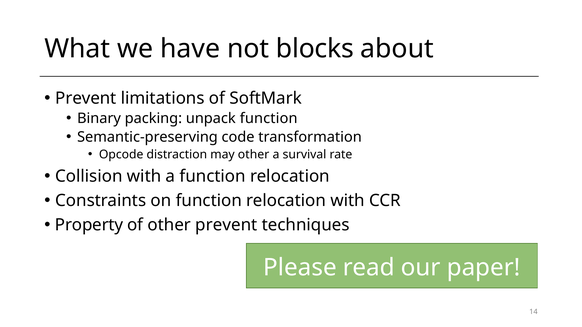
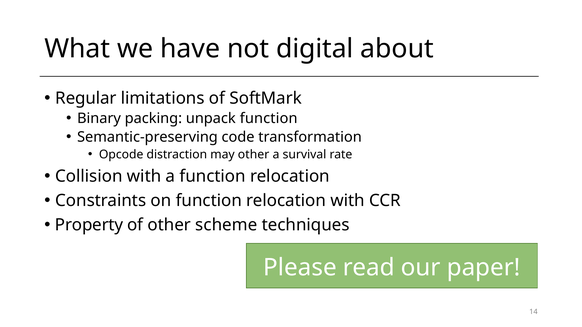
blocks: blocks -> digital (315, 49)
Prevent: Prevent -> Regular (86, 98)
other prevent: prevent -> scheme (226, 225)
